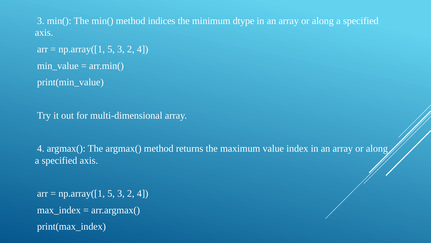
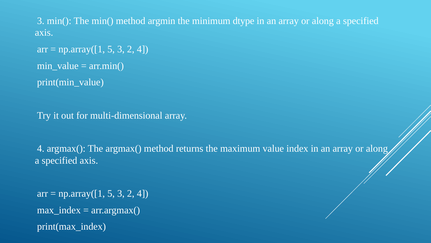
indices: indices -> argmin (162, 21)
